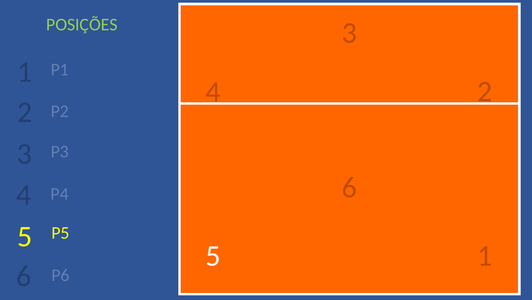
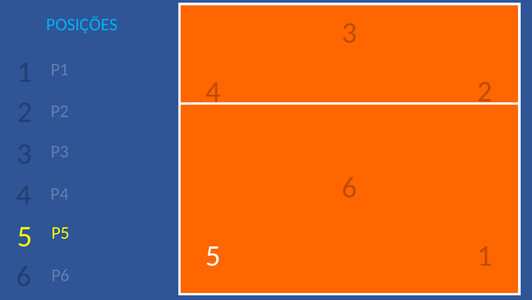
POSIÇÕES colour: light green -> light blue (82, 25)
